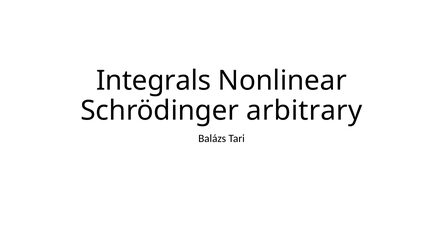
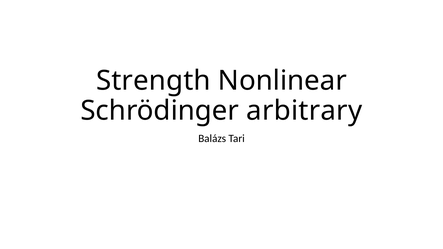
Integrals: Integrals -> Strength (153, 81)
